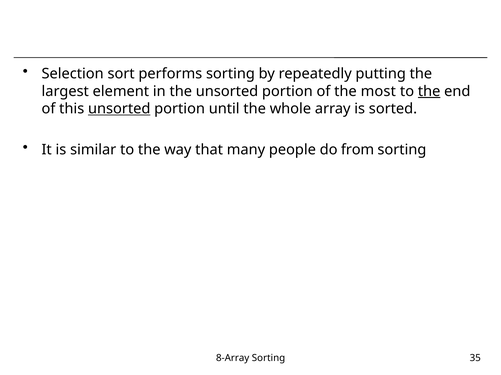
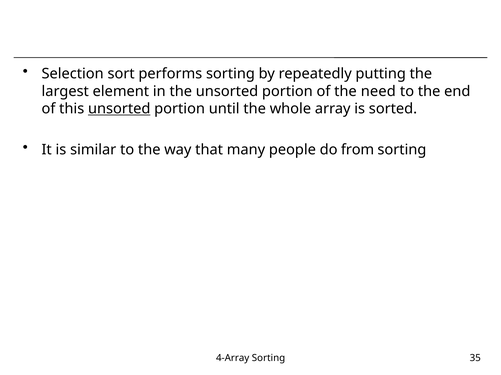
most: most -> need (378, 91)
the underline: present -> none (429, 91)
8-Array: 8-Array -> 4-Array (233, 359)
